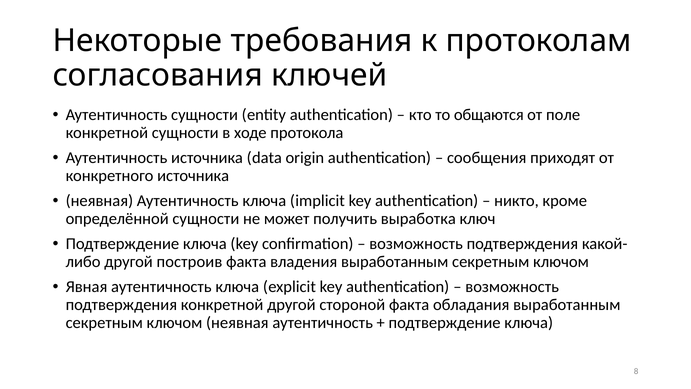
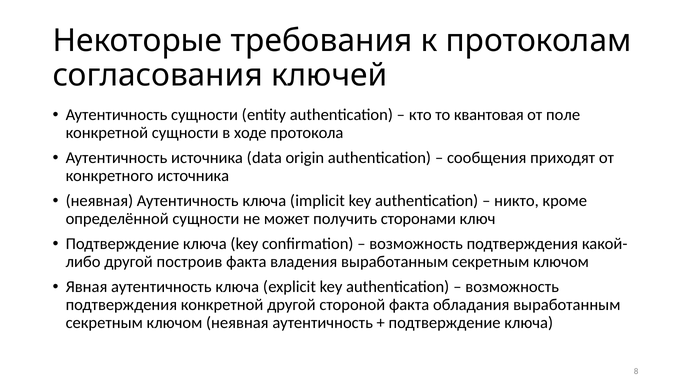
общаются: общаются -> квантовая (489, 115)
выработка: выработка -> сторонами (418, 219)
